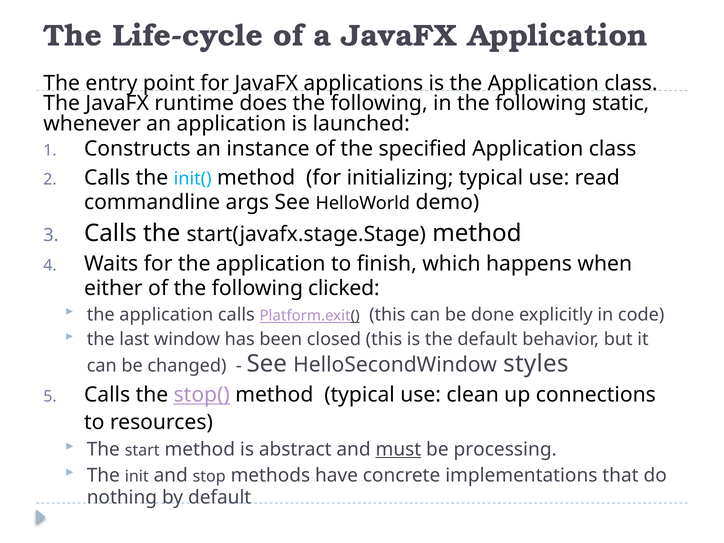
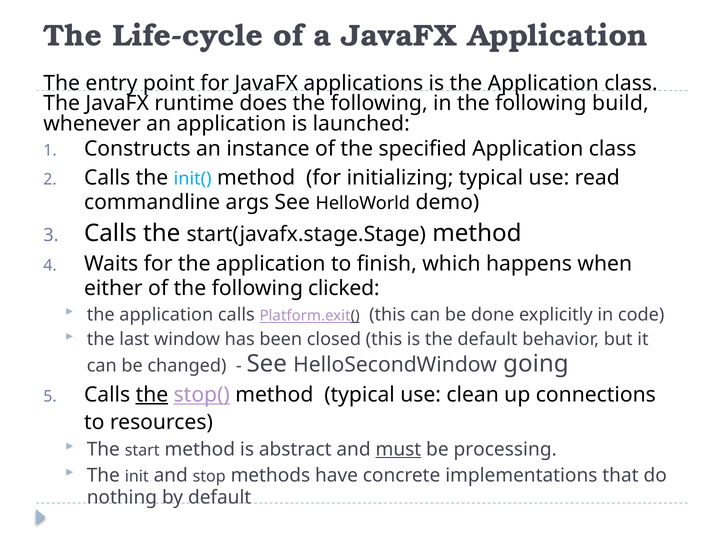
static: static -> build (620, 103)
styles: styles -> going (536, 364)
the underline: none -> present (152, 395)
